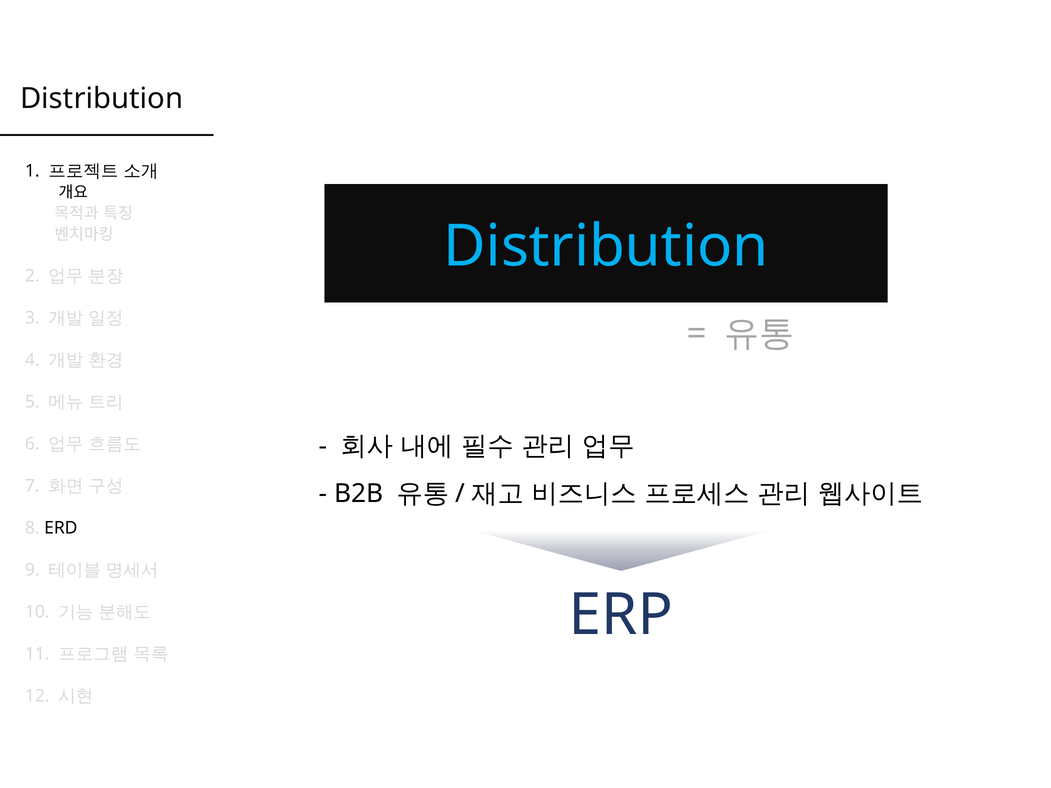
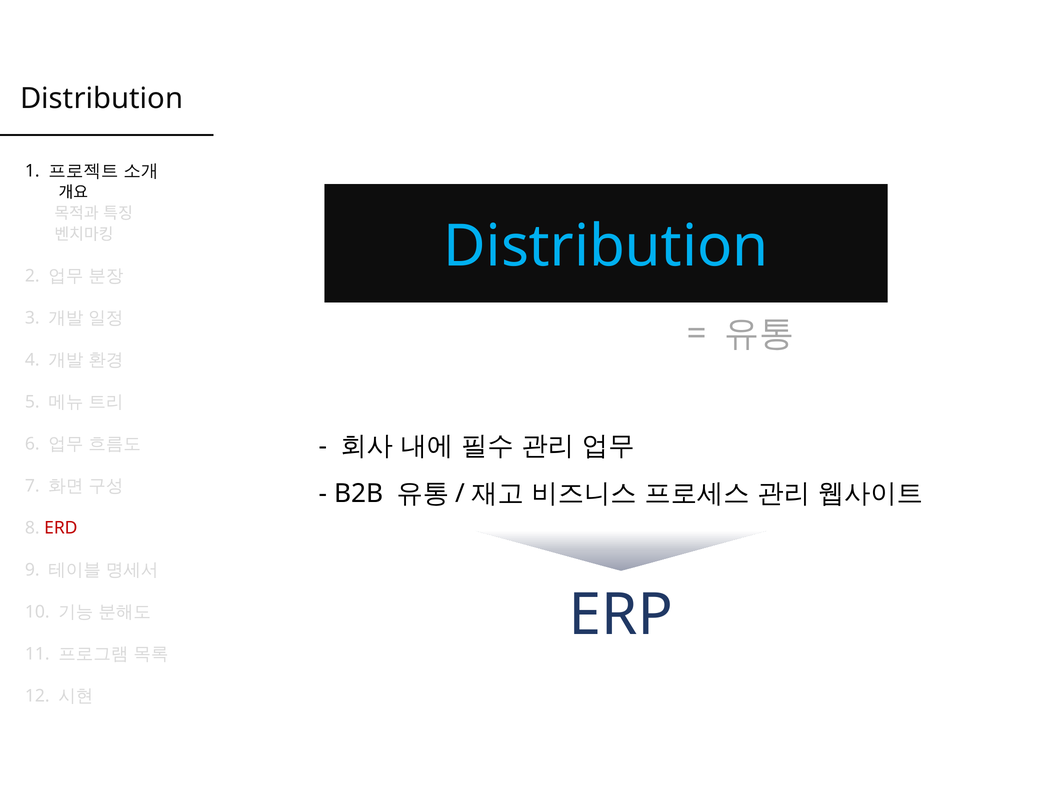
ERD colour: black -> red (61, 528)
